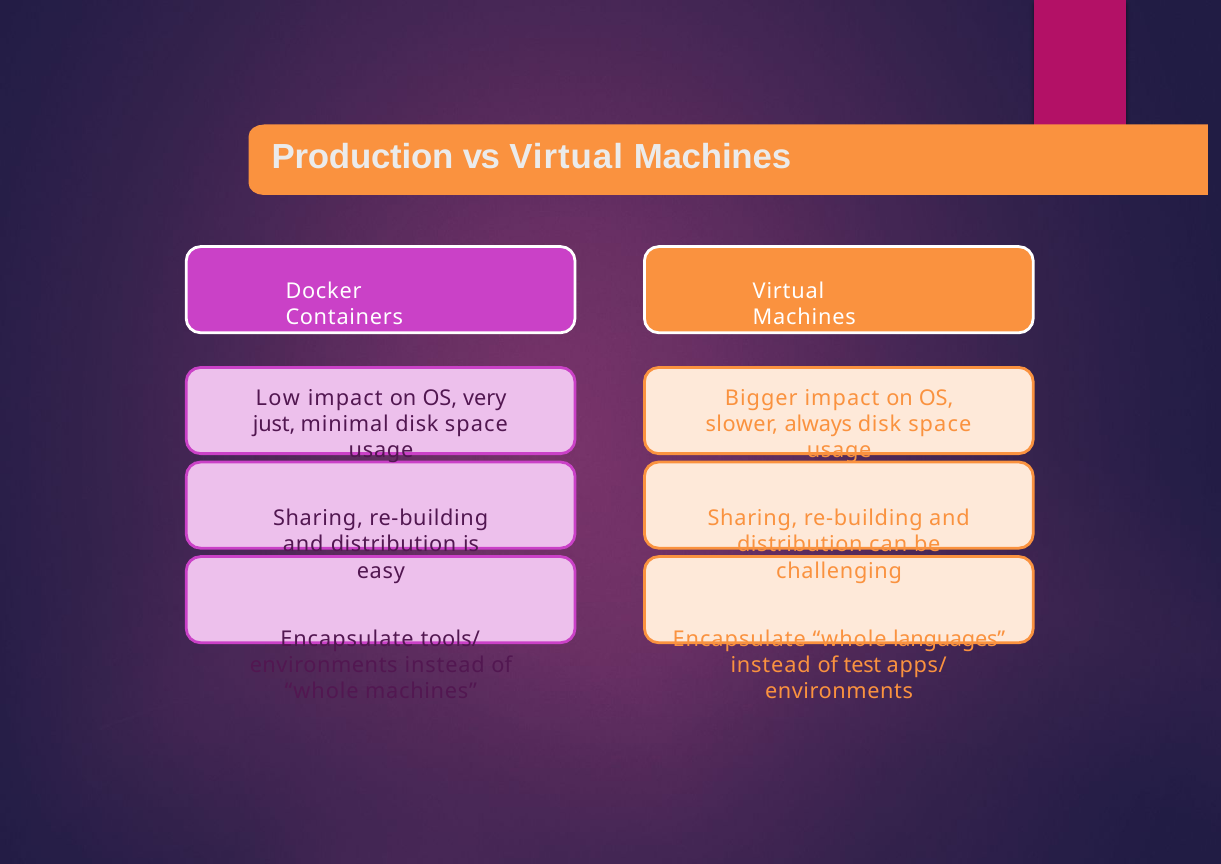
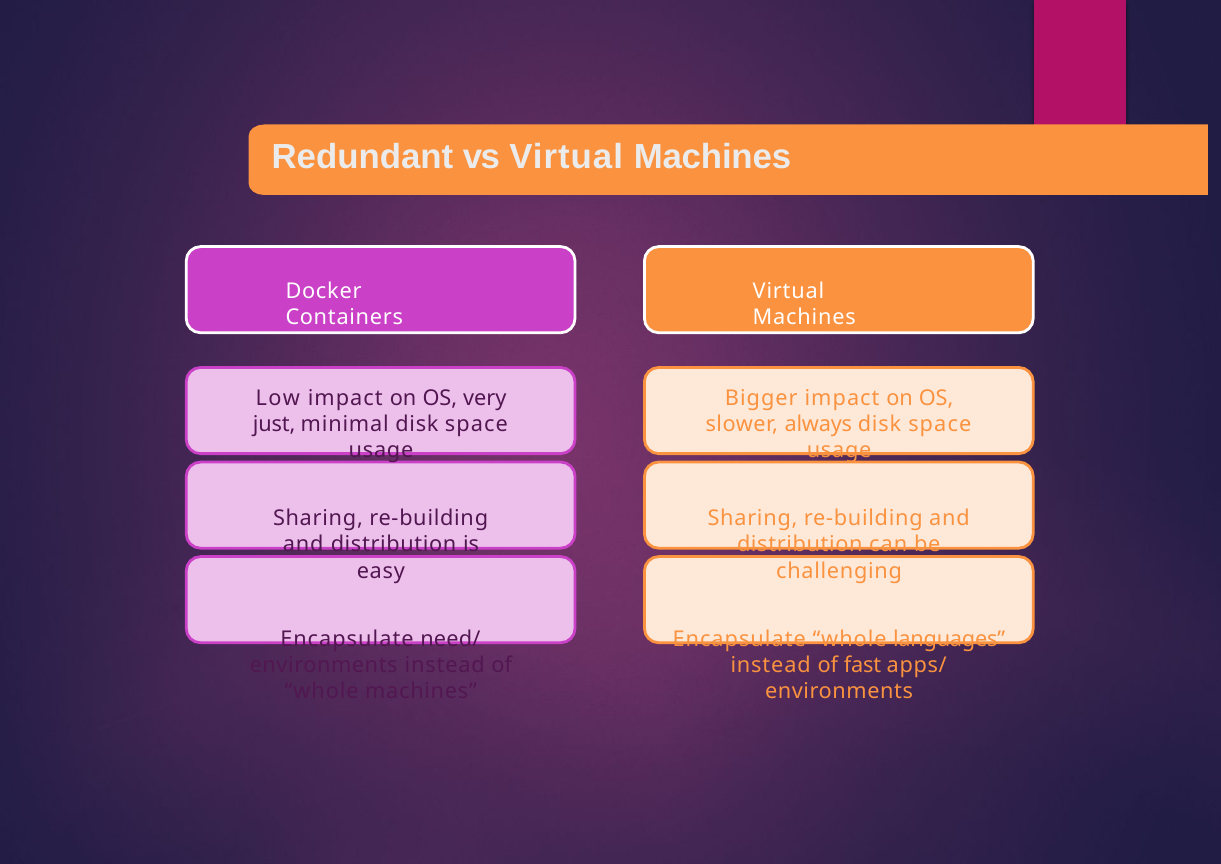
Production: Production -> Redundant (362, 157)
tools/: tools/ -> need/ (450, 639)
test: test -> fast (862, 665)
